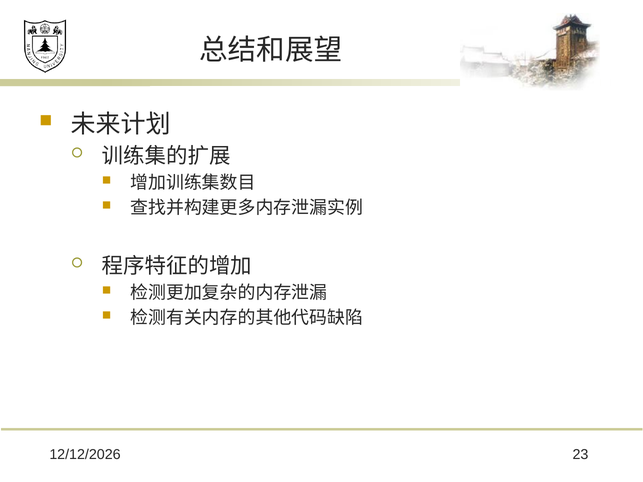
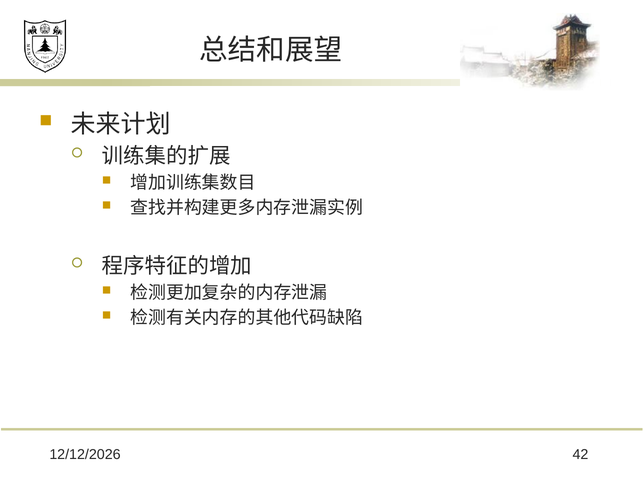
23: 23 -> 42 (581, 455)
